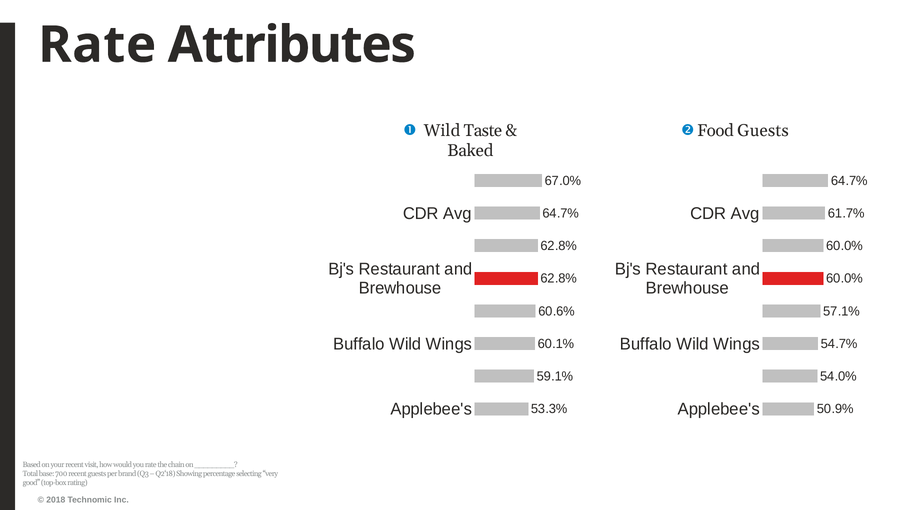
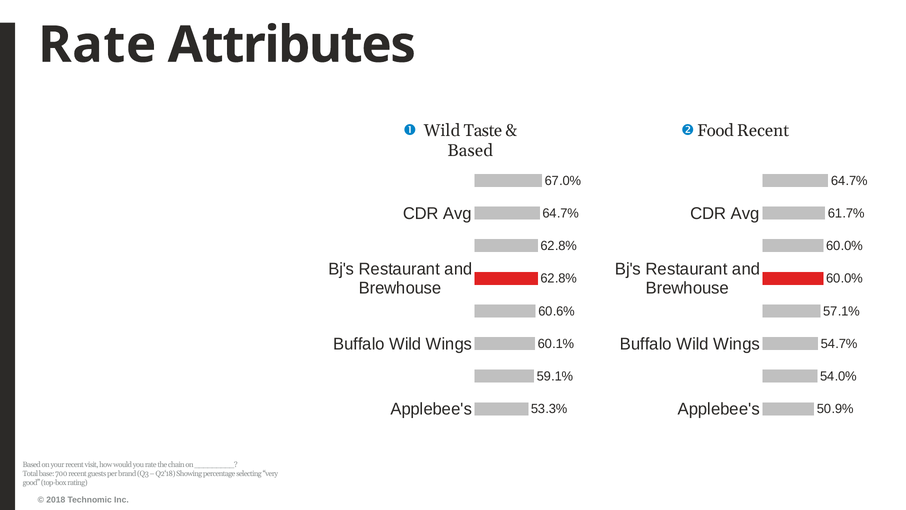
Food Guests: Guests -> Recent (763, 130)
Baked: Baked -> Based (470, 151)
